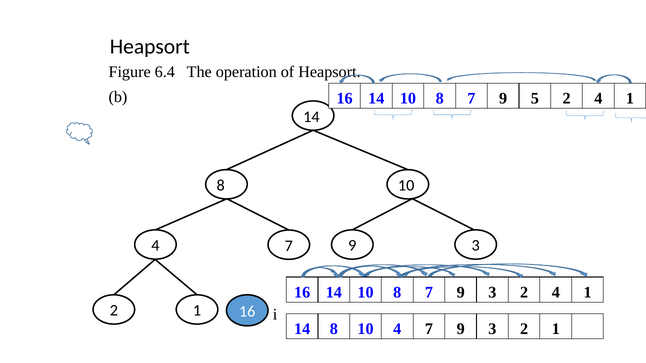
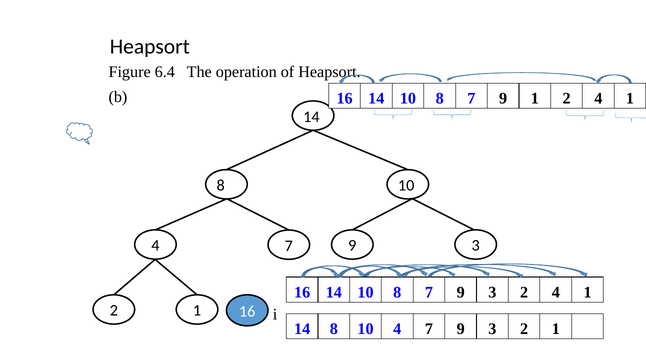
9 5: 5 -> 1 (535, 99)
